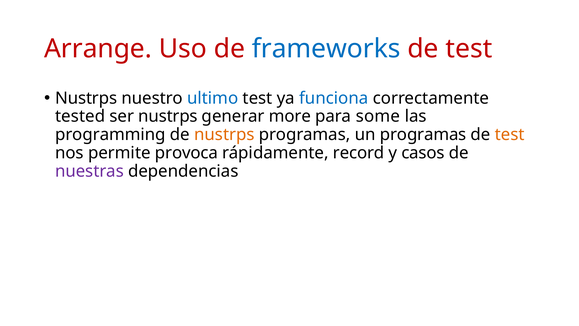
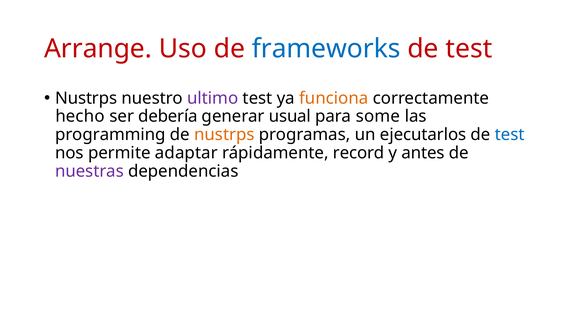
ultimo colour: blue -> purple (213, 98)
funciona colour: blue -> orange (334, 98)
tested: tested -> hecho (80, 116)
ser nustrps: nustrps -> debería (168, 116)
more: more -> usual (290, 116)
un programas: programas -> ejecutarlos (423, 134)
test colour: orange -> blue (510, 134)
provoca: provoca -> adaptar (186, 153)
casos: casos -> antes (423, 153)
